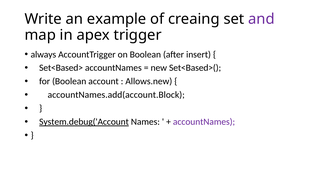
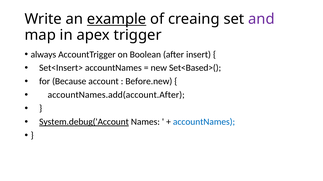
example underline: none -> present (117, 19)
Set<Based>: Set<Based> -> Set<Insert> (61, 68)
for Boolean: Boolean -> Because (69, 82)
Allows.new: Allows.new -> Before.new (149, 82)
accountNames.add(account.Block: accountNames.add(account.Block -> accountNames.add(account.After (116, 95)
accountNames colour: purple -> blue (204, 122)
